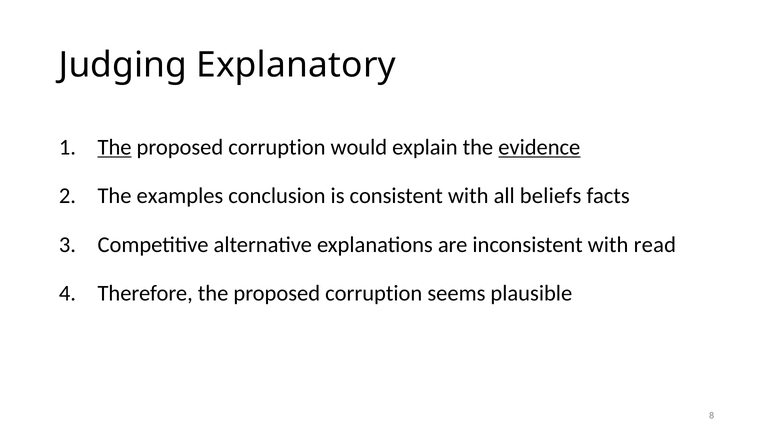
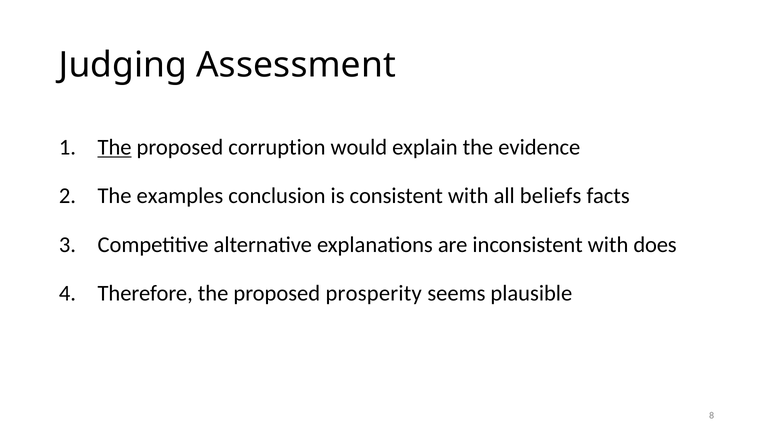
Explanatory: Explanatory -> Assessment (296, 65)
evidence underline: present -> none (539, 147)
read: read -> does (655, 245)
Therefore the proposed corruption: corruption -> prosperity (374, 293)
